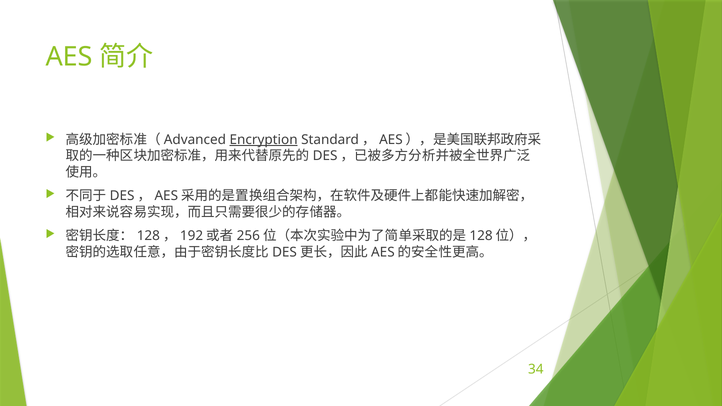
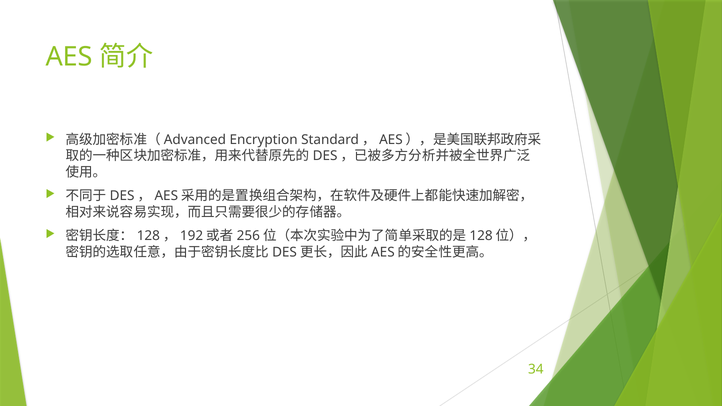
Encryption underline: present -> none (264, 140)
